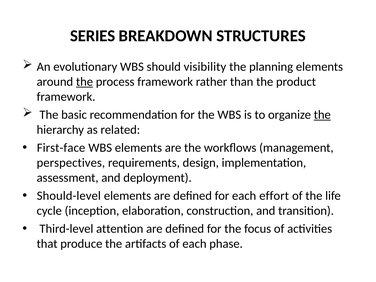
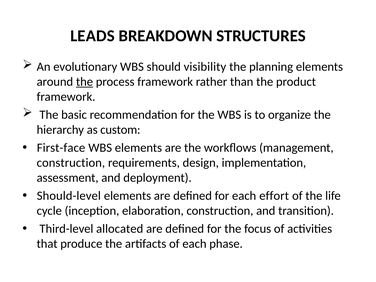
SERIES: SERIES -> LEADS (92, 36)
the underline: present -> none (322, 115)
related: related -> custom (120, 130)
perspectives: perspectives -> construction (71, 163)
attention: attention -> allocated (120, 229)
